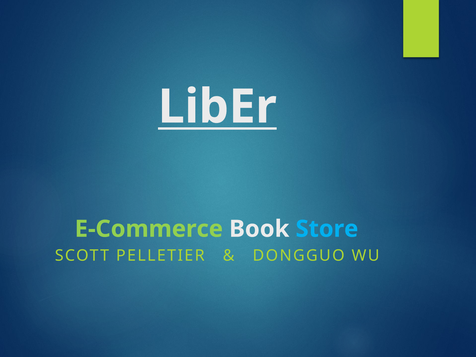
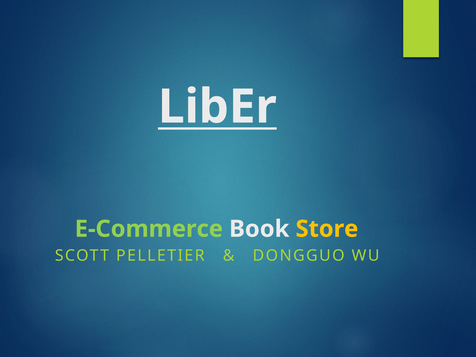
Store colour: light blue -> yellow (327, 229)
